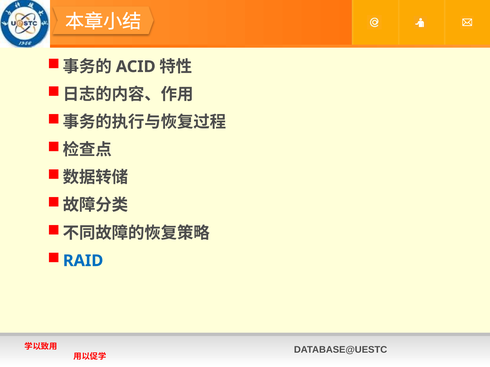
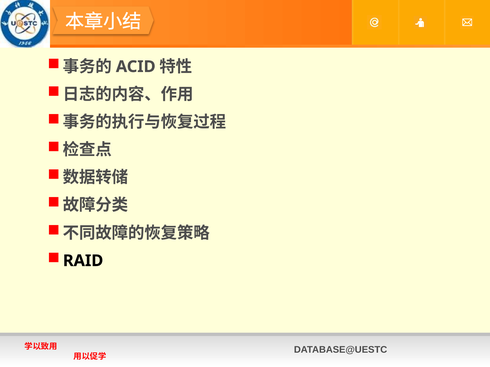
RAID colour: blue -> black (83, 261)
